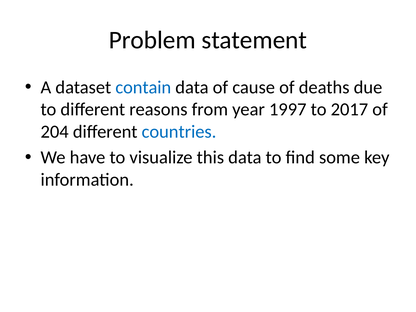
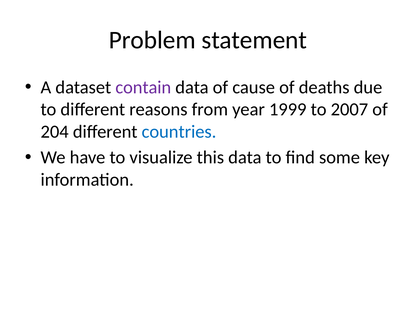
contain colour: blue -> purple (143, 87)
1997: 1997 -> 1999 (288, 109)
2017: 2017 -> 2007 (349, 109)
